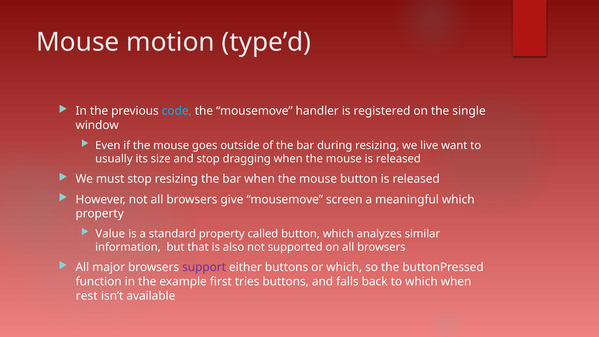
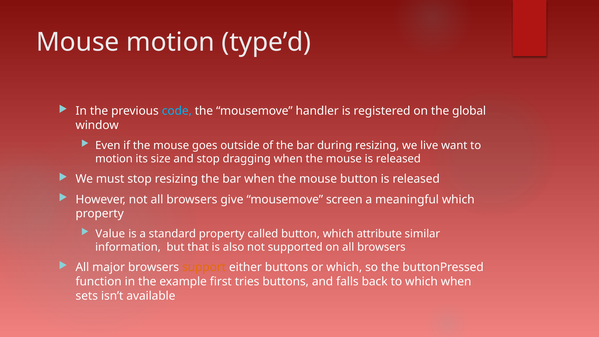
single: single -> global (469, 111)
usually: usually -> motion (114, 159)
analyzes: analyzes -> attribute (379, 234)
support colour: purple -> orange (204, 267)
rest: rest -> sets (87, 296)
